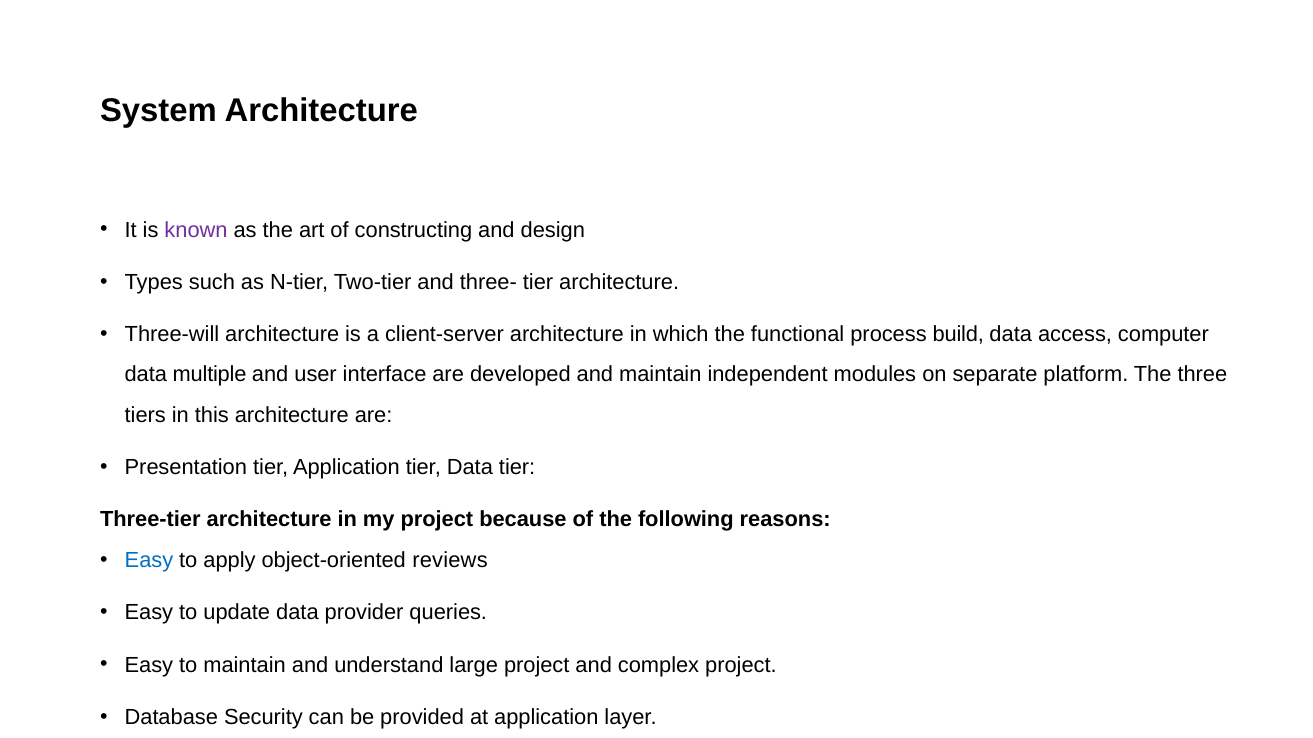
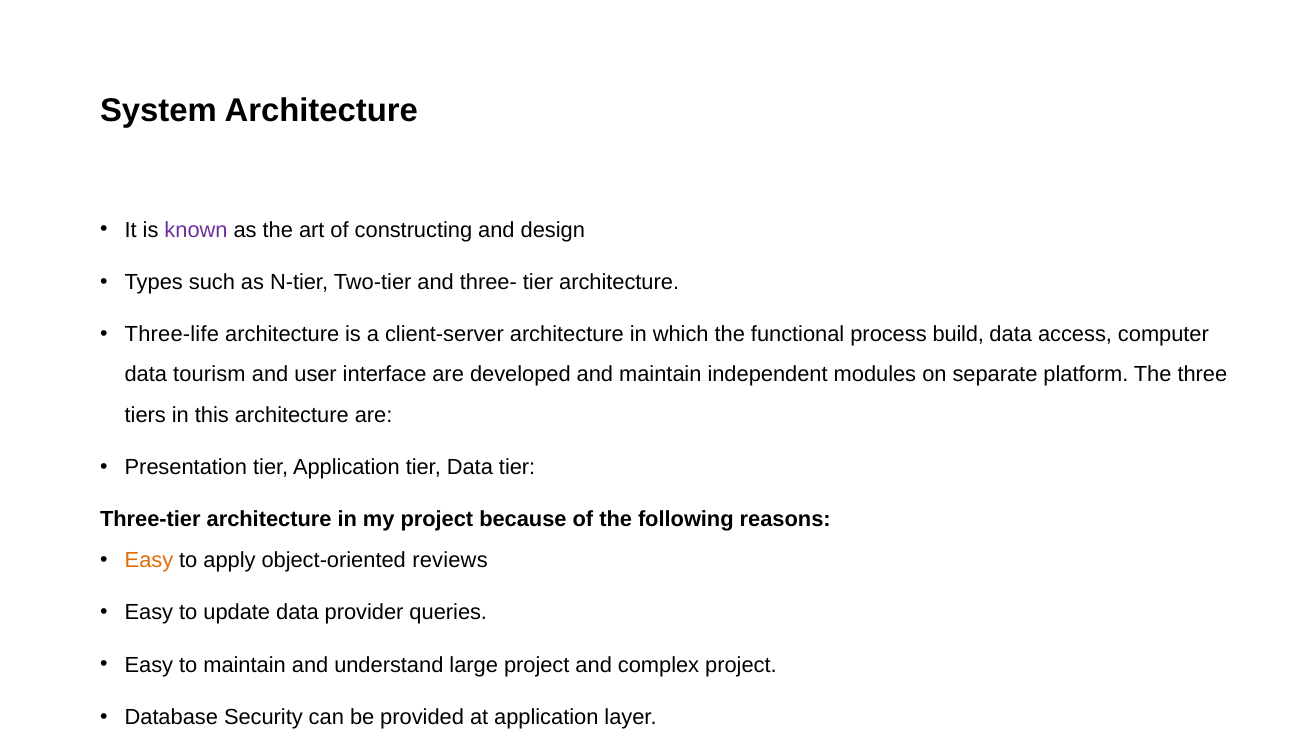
Three-will: Three-will -> Three-life (172, 335)
multiple: multiple -> tourism (209, 375)
Easy colour: blue -> orange (149, 561)
